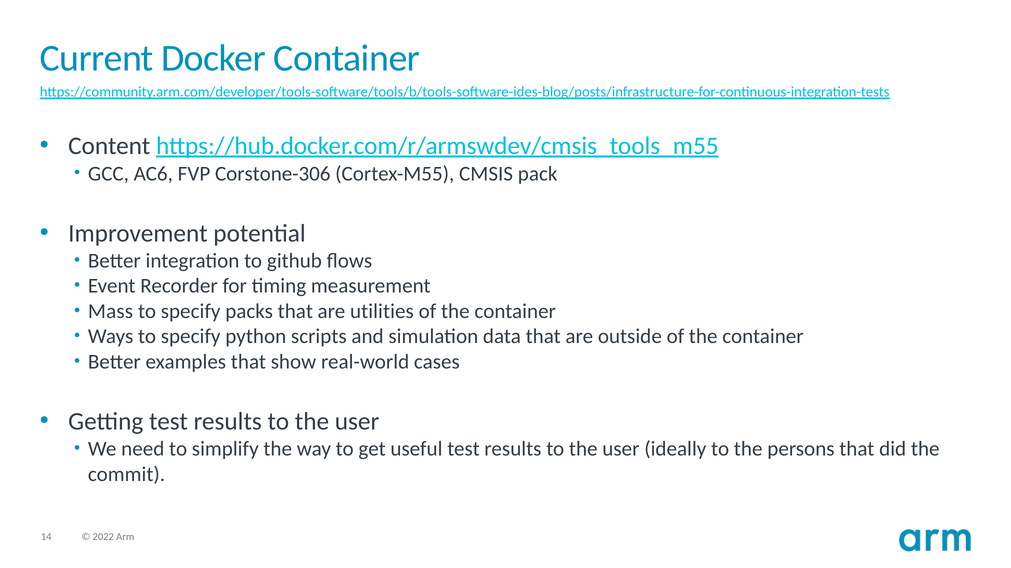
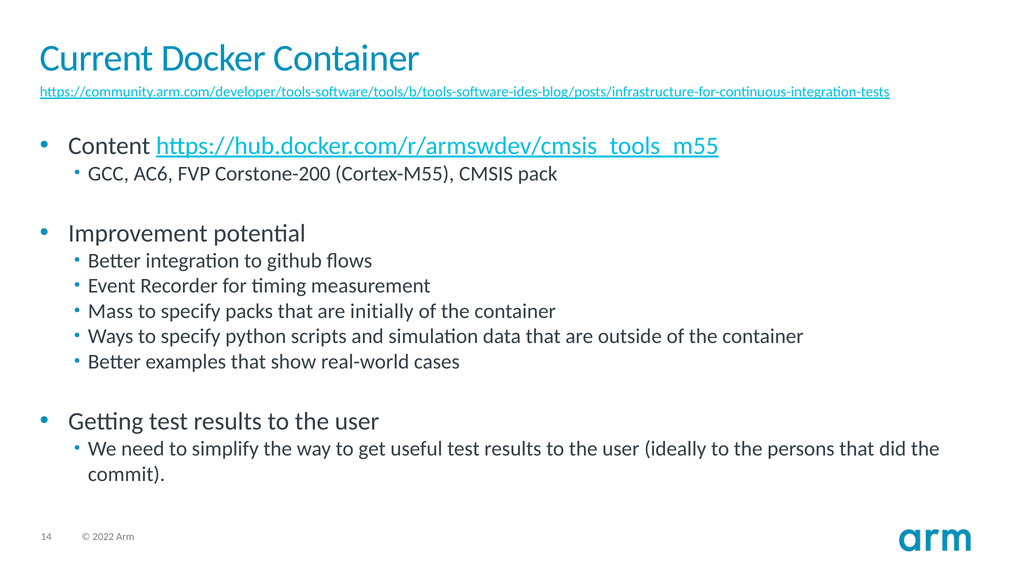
Corstone-306: Corstone-306 -> Corstone-200 (273, 174)
utilities: utilities -> initially (382, 312)
